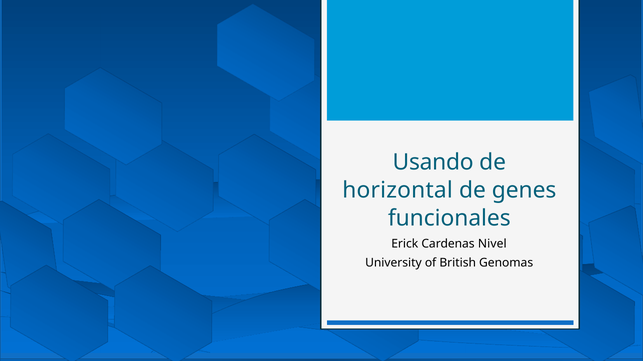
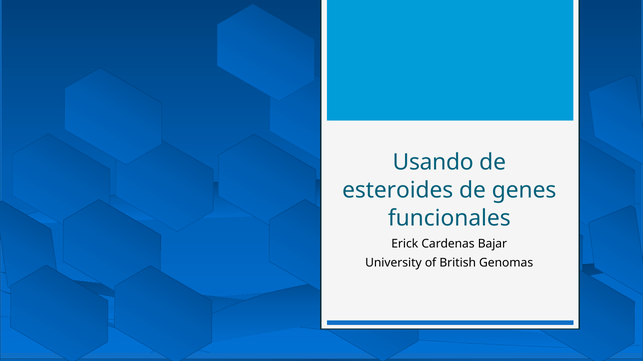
horizontal: horizontal -> esteroides (398, 191)
Nivel: Nivel -> Bajar (492, 244)
